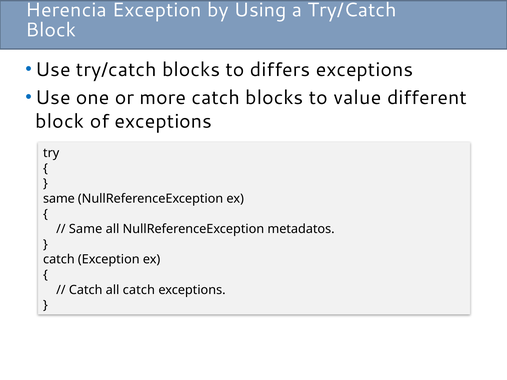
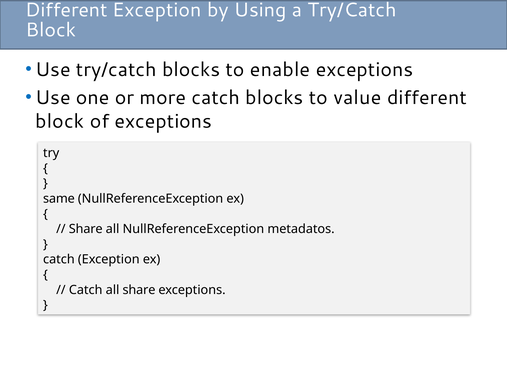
Herencia: Herencia -> Different (66, 10)
differs: differs -> enable (280, 70)
Same: Same -> Share (86, 229)
all catch: catch -> share (139, 290)
